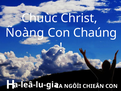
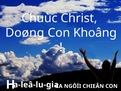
Ñoàng: Ñoàng -> Doøng (25, 33)
Chaúng: Chaúng -> Khoâng (95, 33)
